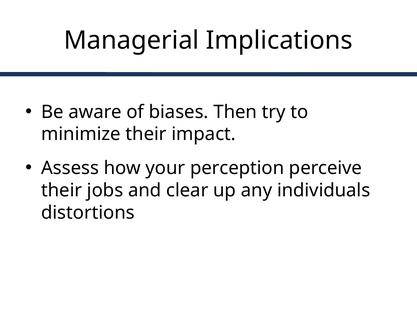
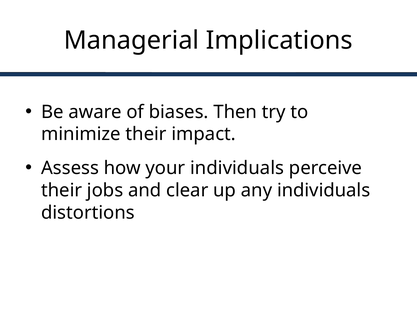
your perception: perception -> individuals (237, 168)
